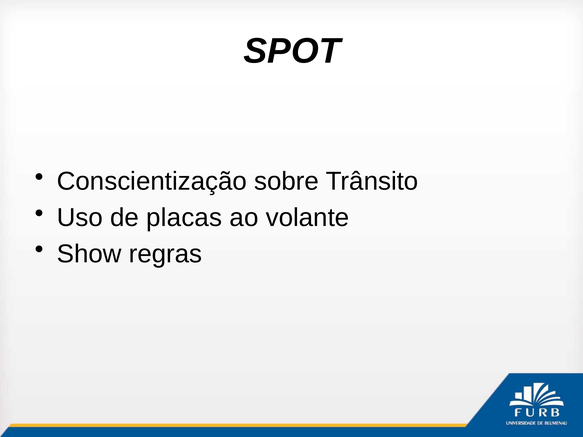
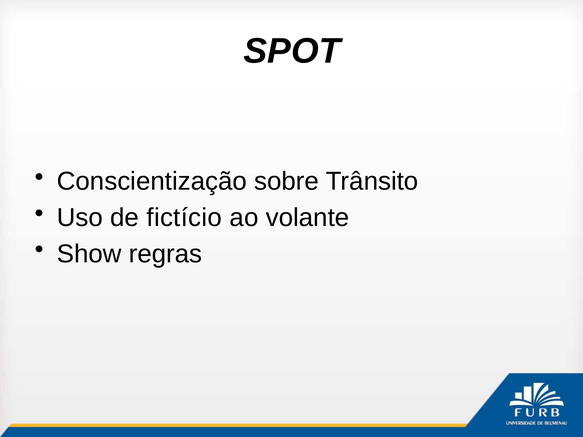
placas: placas -> fictício (184, 218)
